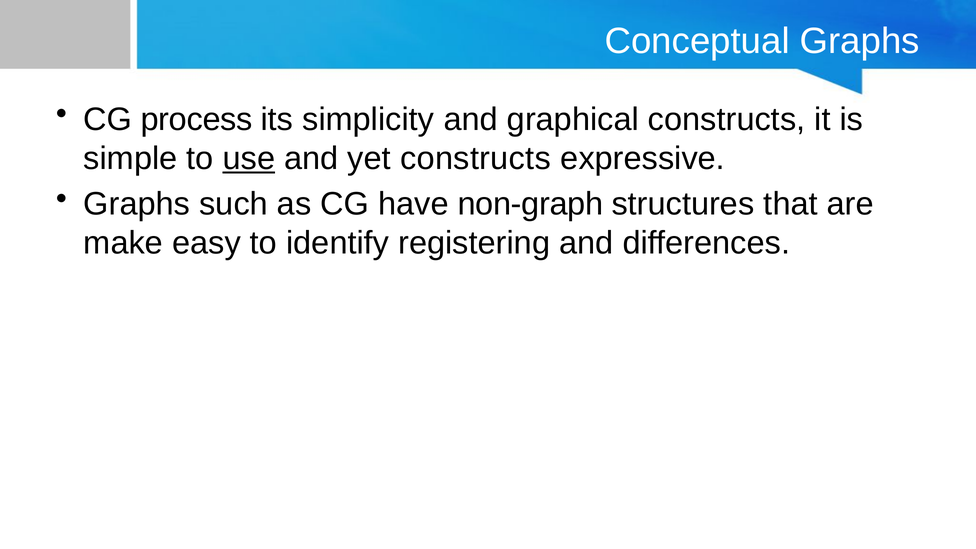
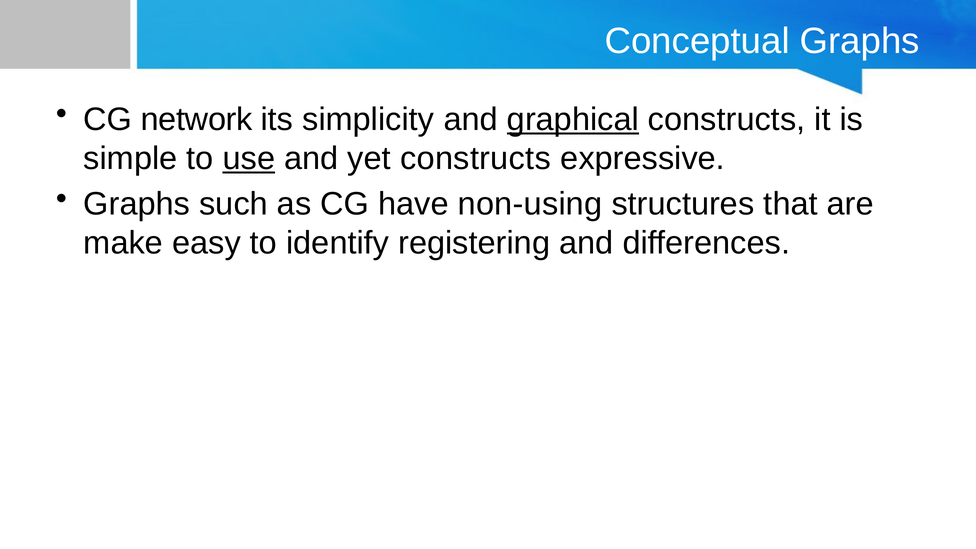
process: process -> network (197, 119)
graphical underline: none -> present (573, 119)
non-graph: non-graph -> non-using (530, 204)
